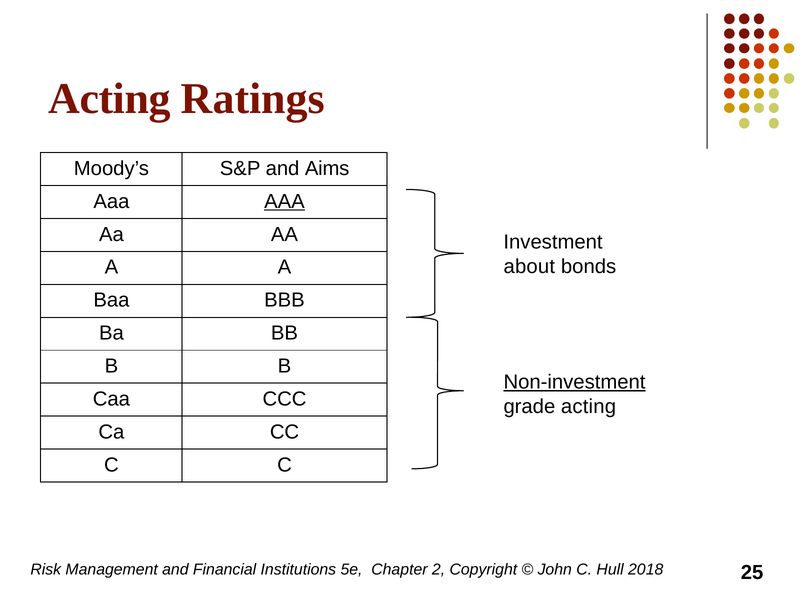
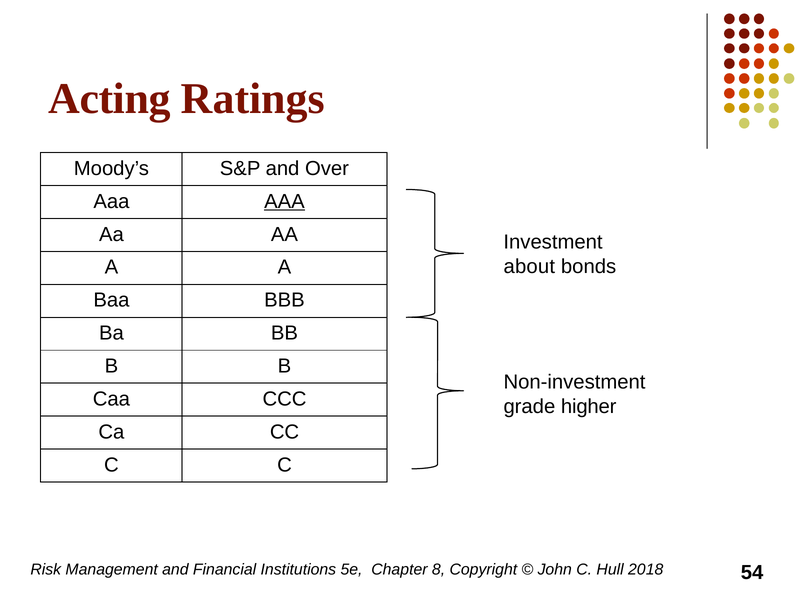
Aims: Aims -> Over (327, 168)
Non-investment underline: present -> none (574, 382)
grade acting: acting -> higher (589, 406)
2: 2 -> 8 (439, 570)
25: 25 -> 54 (752, 573)
